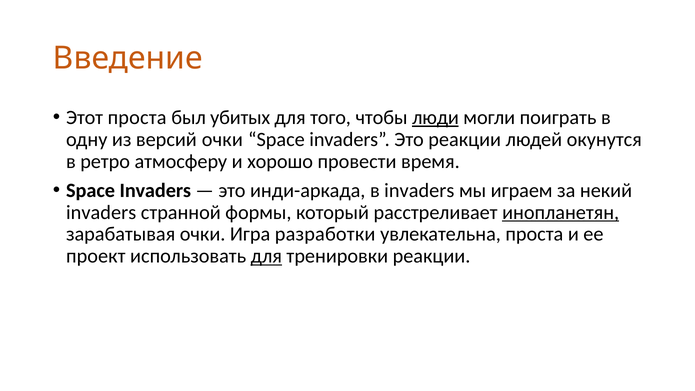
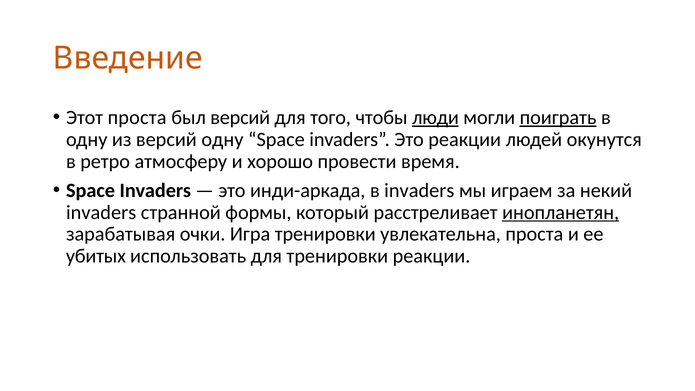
был убитых: убитых -> версий (240, 118)
поиграть underline: none -> present (558, 118)
версий очки: очки -> одну (222, 139)
Игра разработки: разработки -> тренировки (325, 234)
проект: проект -> убитых (96, 256)
для underline: present -> none (266, 256)
